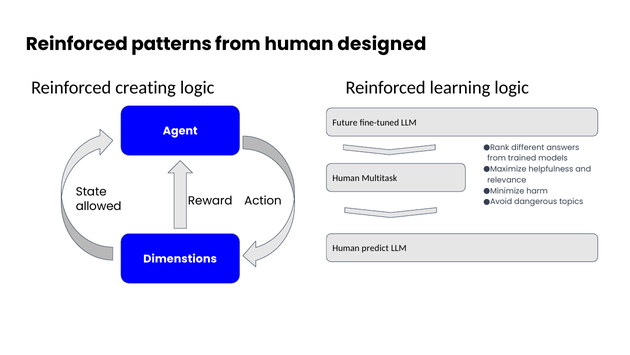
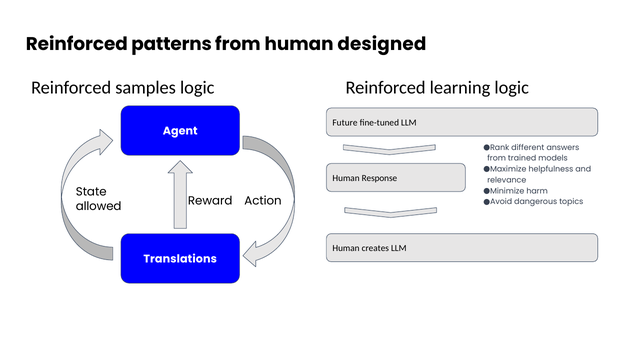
creating: creating -> samples (146, 87)
Multitask: Multitask -> Response (379, 178)
predict: predict -> creates (375, 248)
Dimenstions: Dimenstions -> Translations (180, 259)
